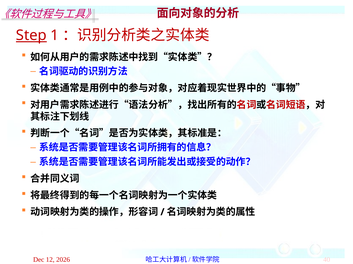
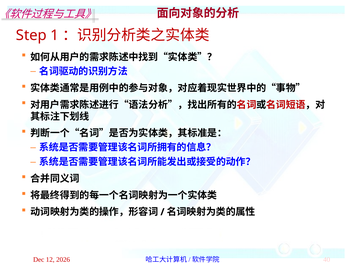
Step underline: present -> none (31, 35)
